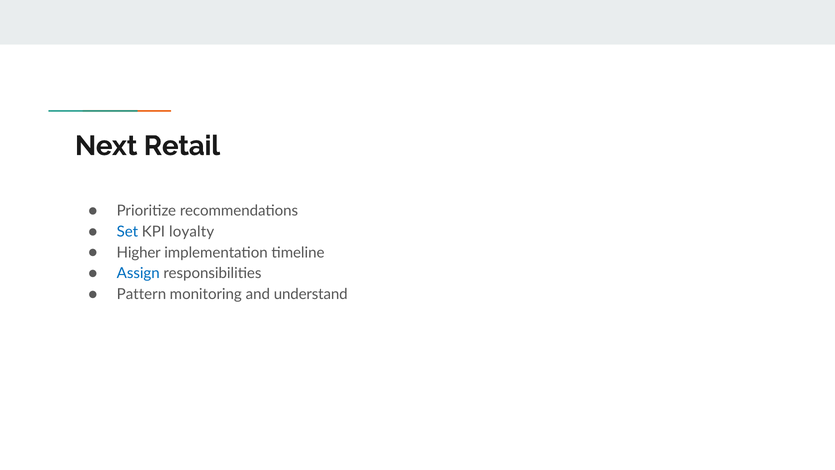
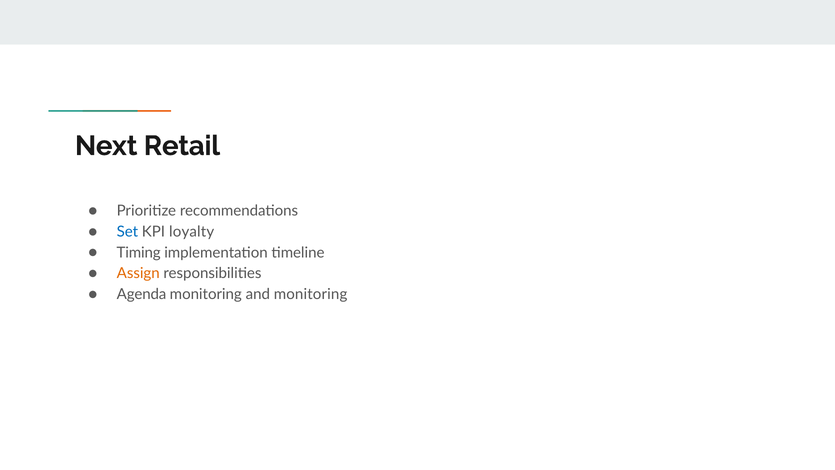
Higher: Higher -> Timing (139, 252)
Assign colour: blue -> orange (138, 273)
Pattern: Pattern -> Agenda (142, 294)
and understand: understand -> monitoring (311, 294)
